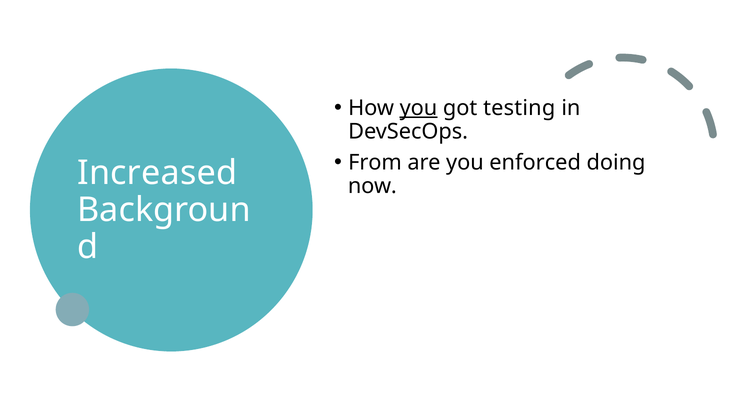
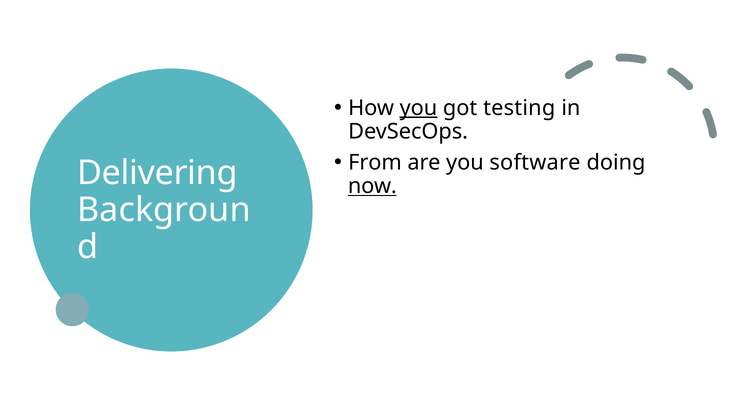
enforced: enforced -> software (535, 162)
Increased: Increased -> Delivering (158, 173)
now underline: none -> present (372, 186)
